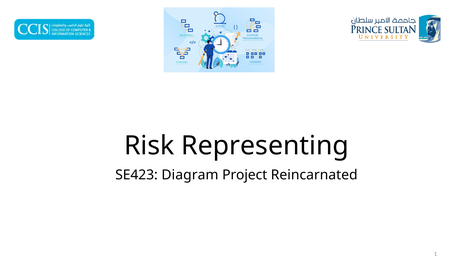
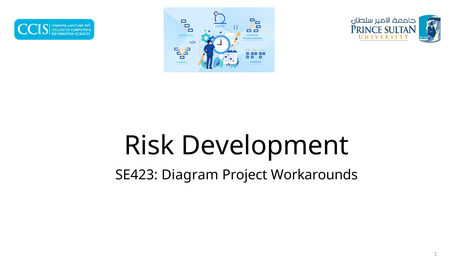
Representing: Representing -> Development (265, 146)
Reincarnated: Reincarnated -> Workarounds (314, 175)
